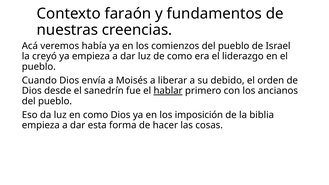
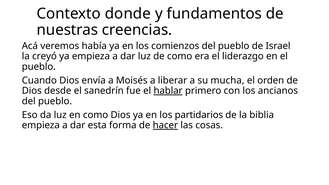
faraón: faraón -> donde (128, 14)
debido: debido -> mucha (227, 80)
imposición: imposición -> partidarios (199, 115)
hacer underline: none -> present (165, 125)
